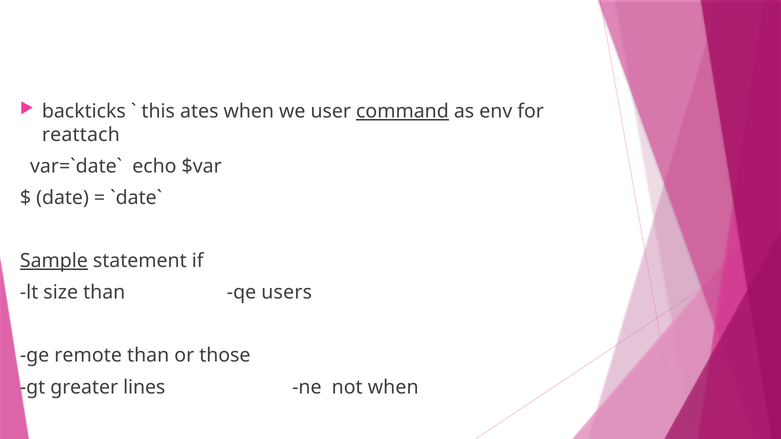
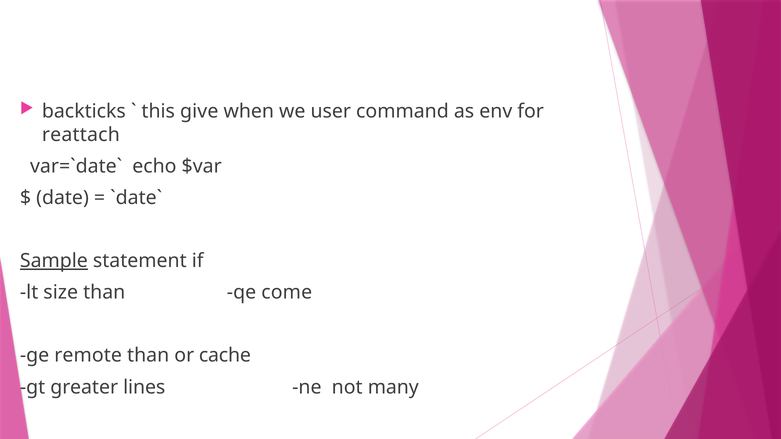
ates: ates -> give (199, 111)
command underline: present -> none (402, 111)
users: users -> come (287, 293)
those: those -> cache (225, 356)
not when: when -> many (393, 387)
